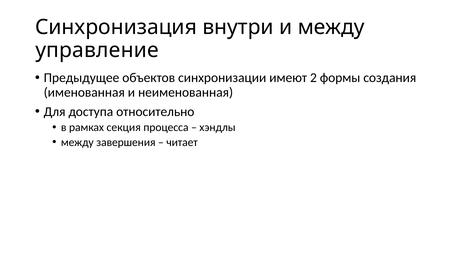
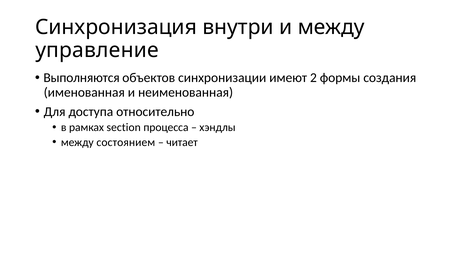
Предыдущее: Предыдущее -> Выполняются (82, 78)
секция: секция -> section (124, 127)
завершения: завершения -> состоянием (126, 142)
